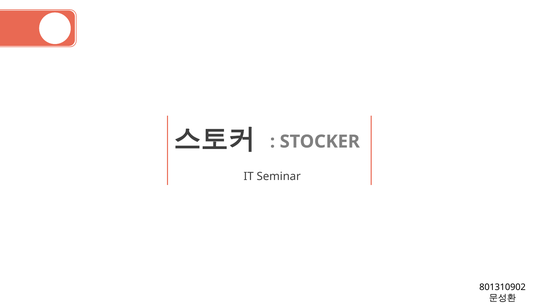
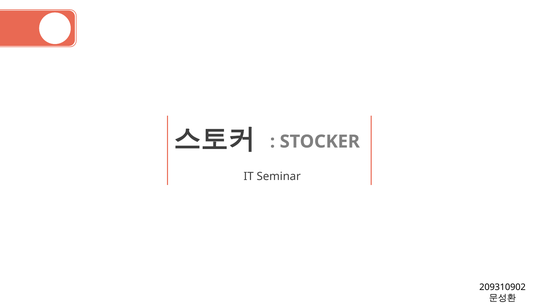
801310902: 801310902 -> 209310902 (502, 287)
